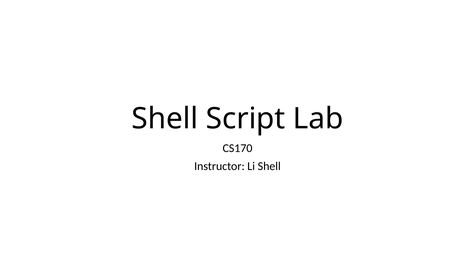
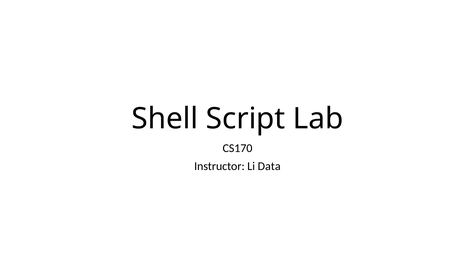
Li Shell: Shell -> Data (269, 166)
